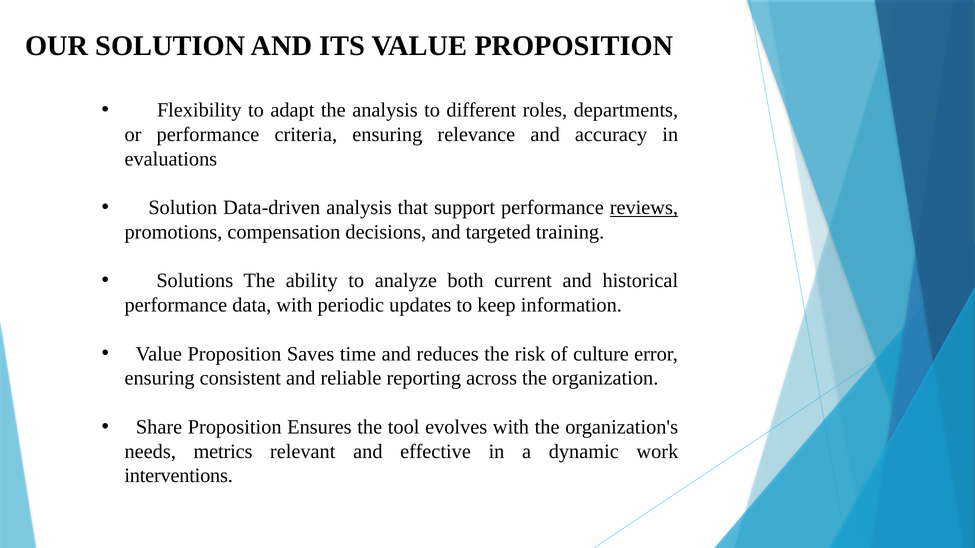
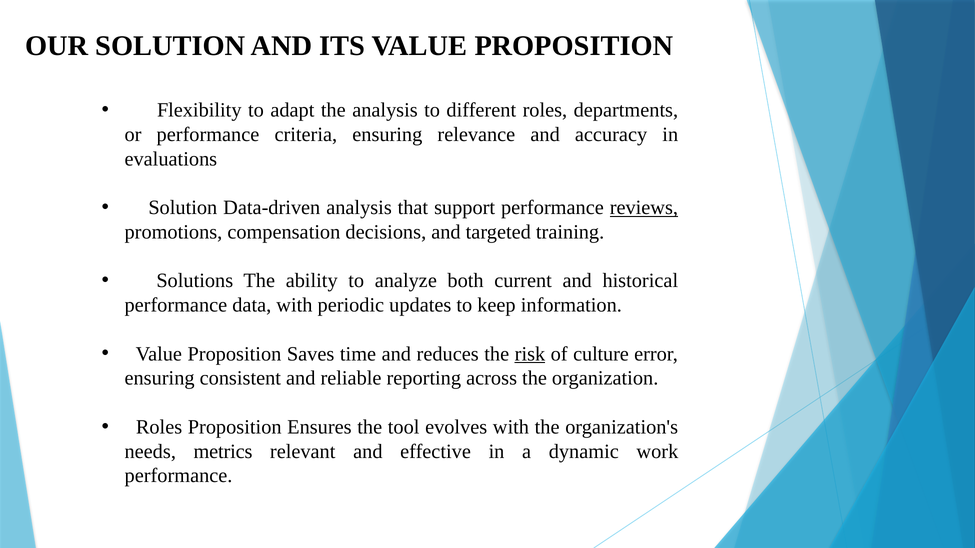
risk underline: none -> present (530, 354)
Share: Share -> Roles (159, 427)
interventions: interventions -> performance (179, 476)
